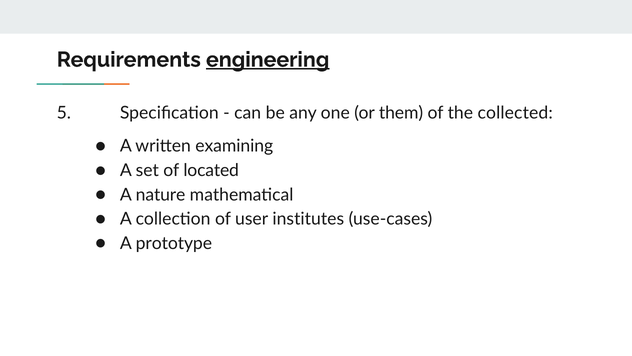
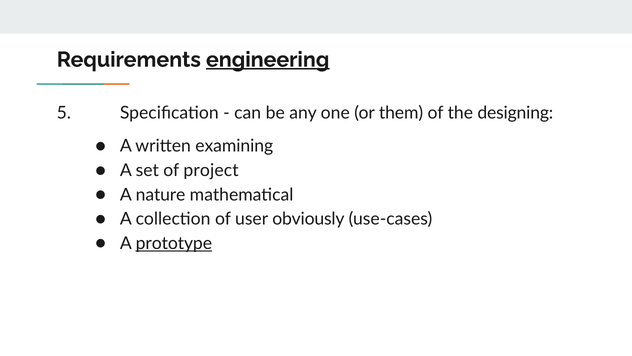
collected: collected -> designing (515, 113)
located: located -> project (211, 170)
institutes: institutes -> obviously (308, 219)
prototype underline: none -> present (174, 243)
